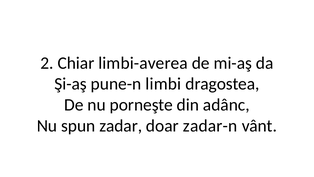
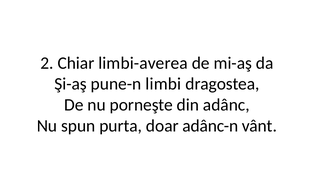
zadar: zadar -> purta (121, 126)
zadar-n: zadar-n -> adânc-n (210, 126)
